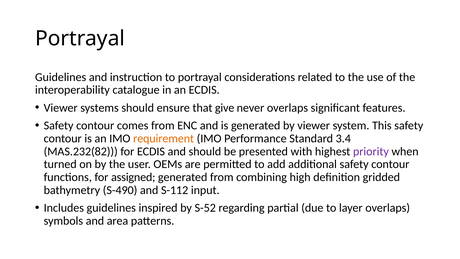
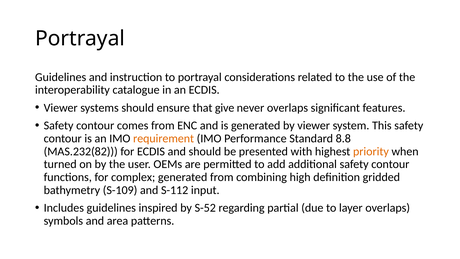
3.4: 3.4 -> 8.8 (343, 138)
priority colour: purple -> orange (371, 151)
assigned: assigned -> complex (133, 177)
S-490: S-490 -> S-109 (120, 190)
